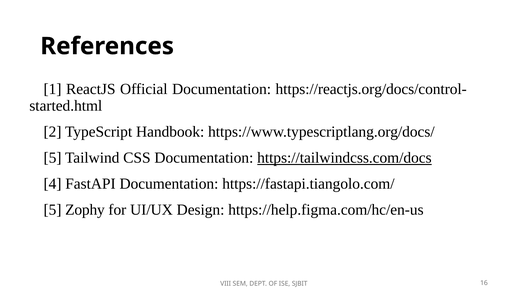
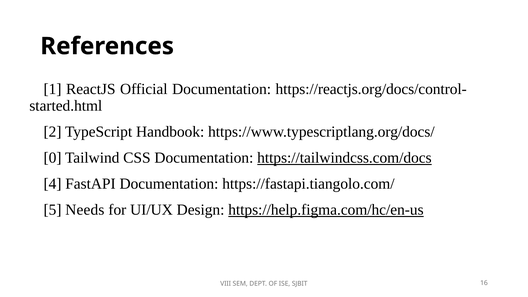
5: 5 -> 0 (53, 158)
Zophy: Zophy -> Needs (85, 210)
https://help.figma.com/hc/en-us underline: none -> present (326, 210)
